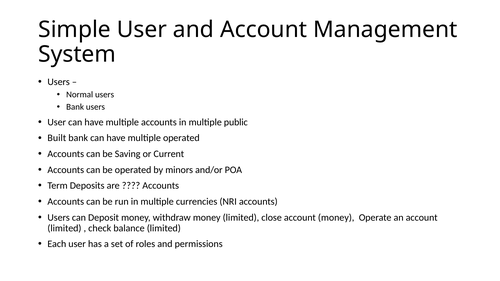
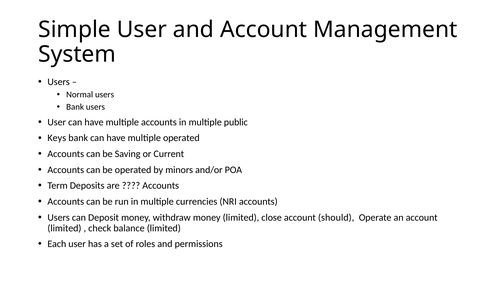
Built: Built -> Keys (57, 138)
account money: money -> should (336, 218)
